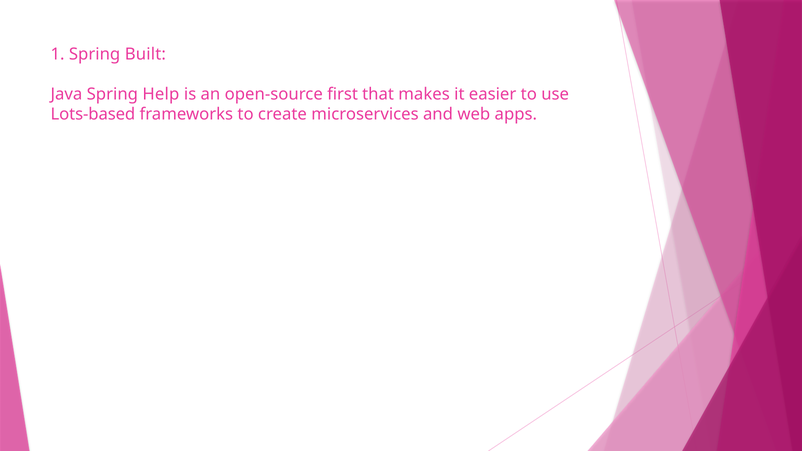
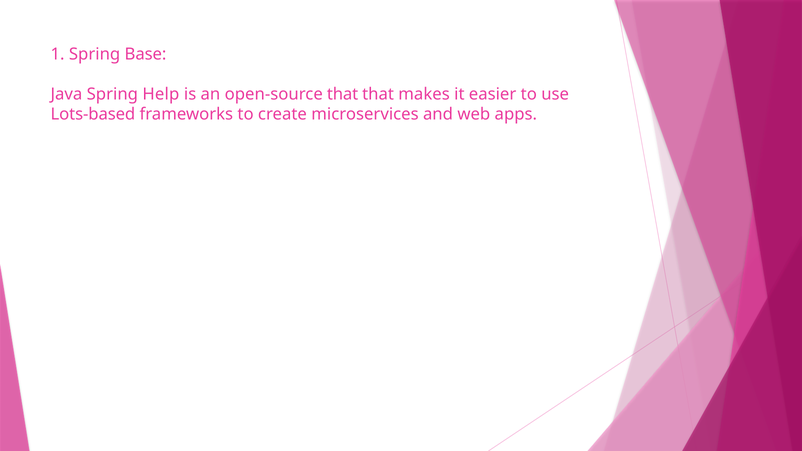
Built: Built -> Base (145, 54)
open-source first: first -> that (343, 94)
